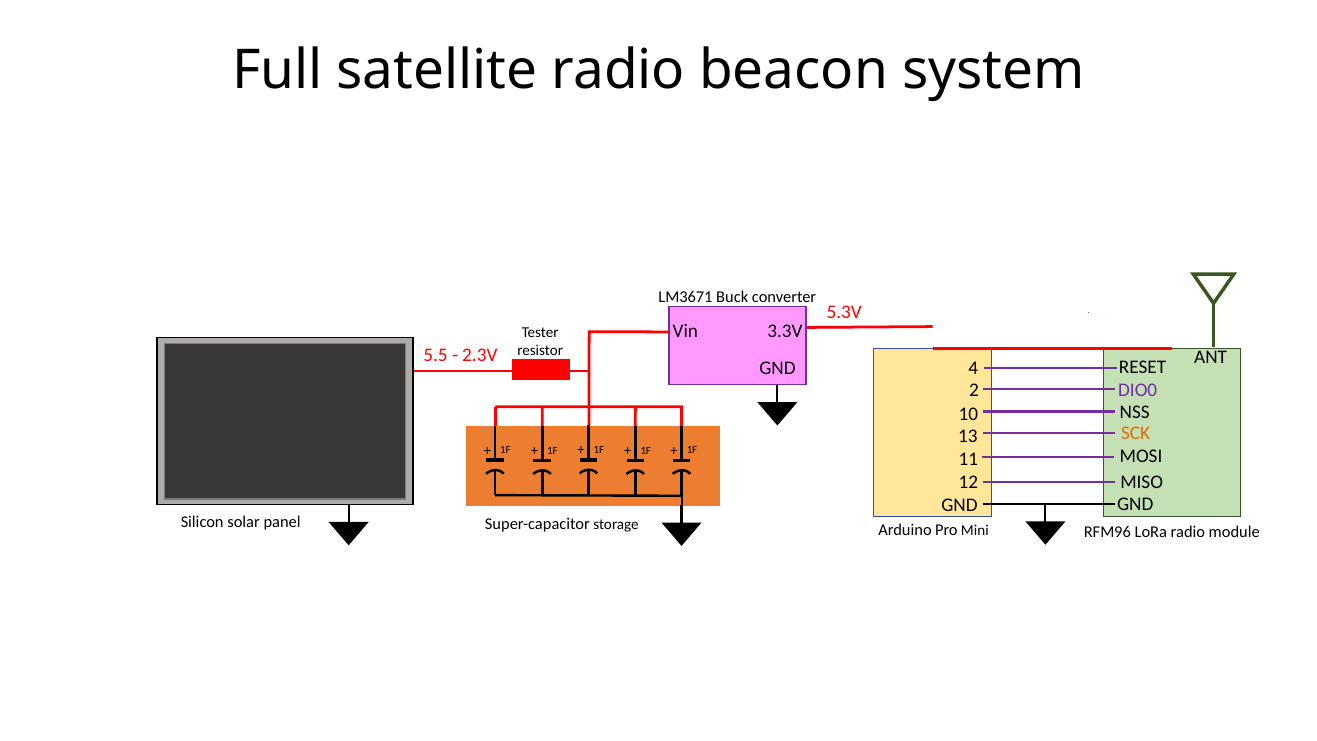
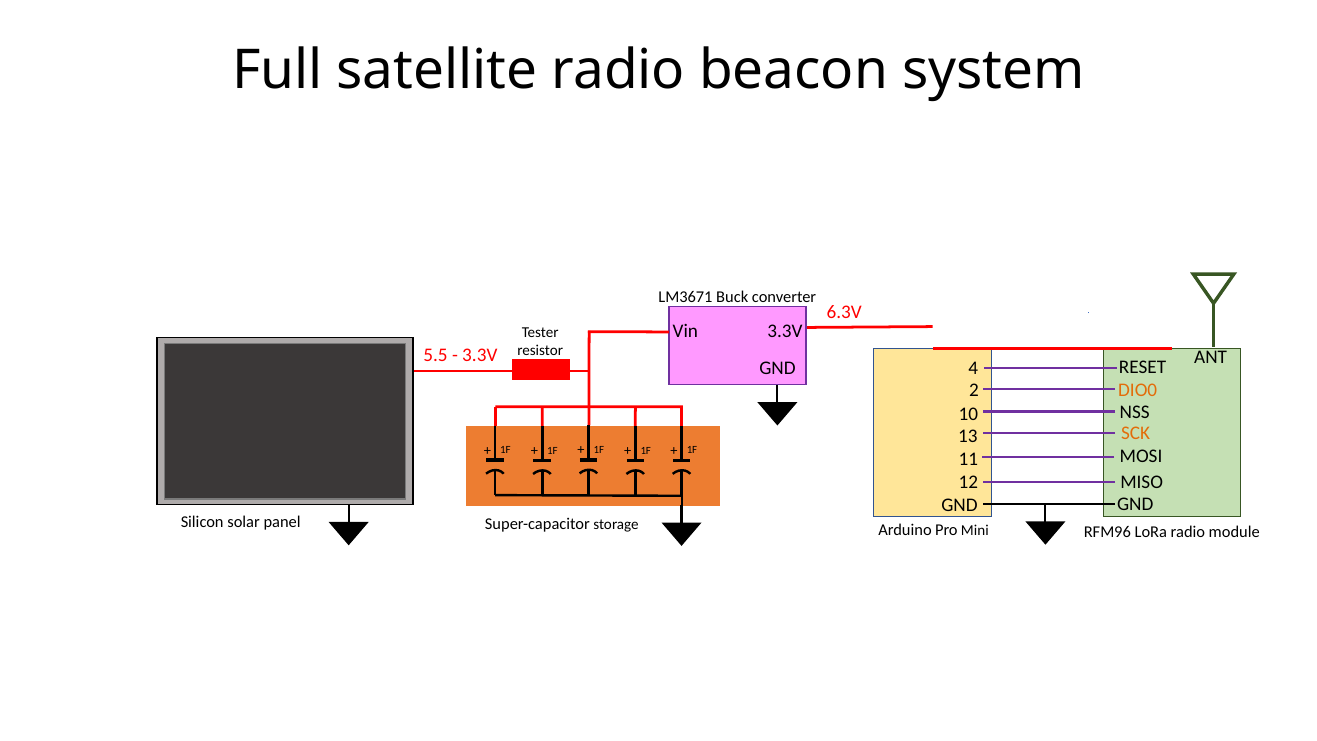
5.3V: 5.3V -> 6.3V (844, 312)
2.3V: 2.3V -> 3.3V (480, 355)
DIO0 colour: purple -> orange (1138, 390)
